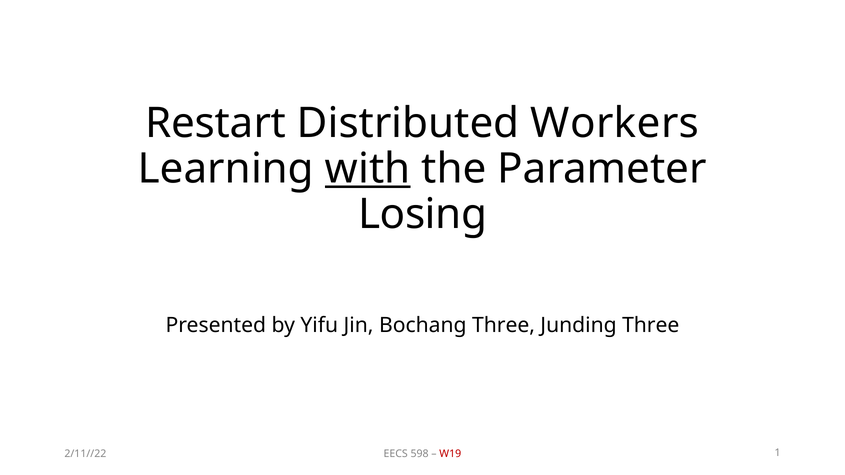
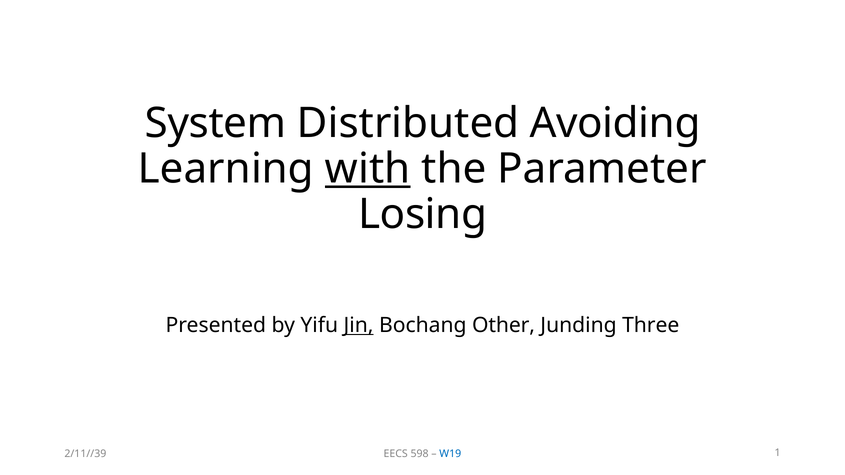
Restart: Restart -> System (216, 123)
Workers: Workers -> Avoiding (615, 123)
Jin underline: none -> present (359, 326)
Bochang Three: Three -> Other (504, 326)
2/11//22: 2/11//22 -> 2/11//39 (85, 454)
W19 colour: red -> blue (450, 454)
